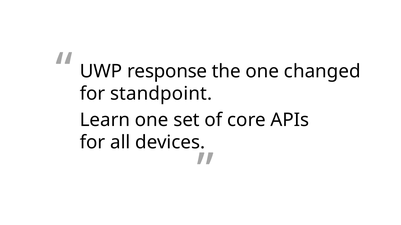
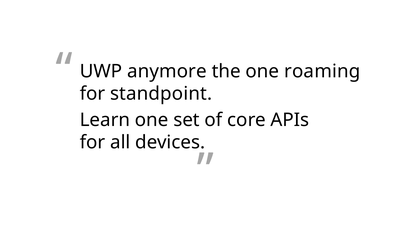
response: response -> anymore (167, 71)
changed: changed -> roaming (322, 71)
